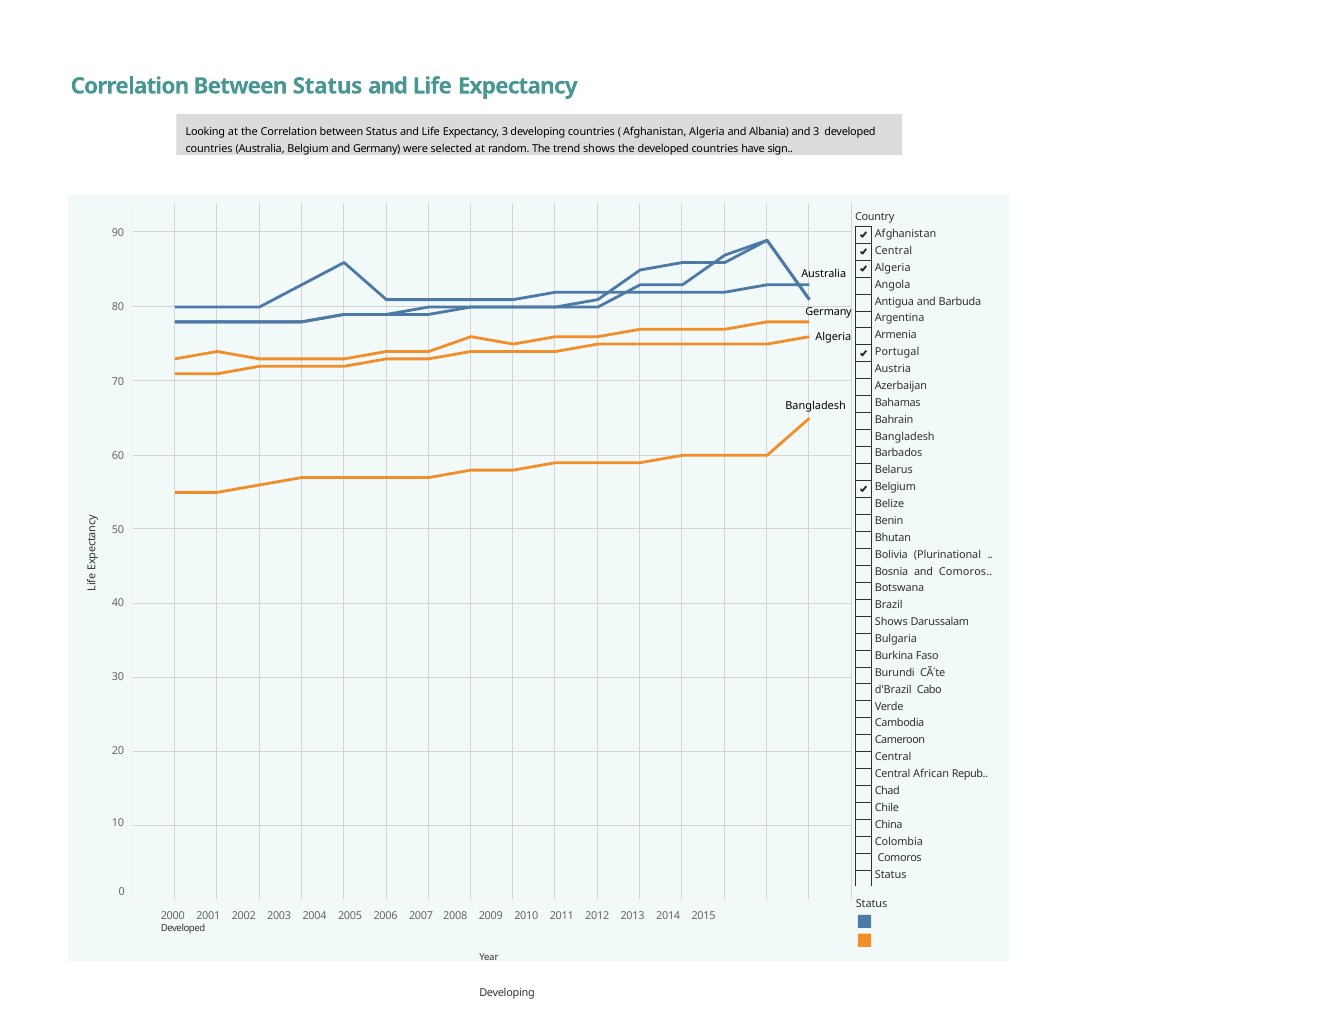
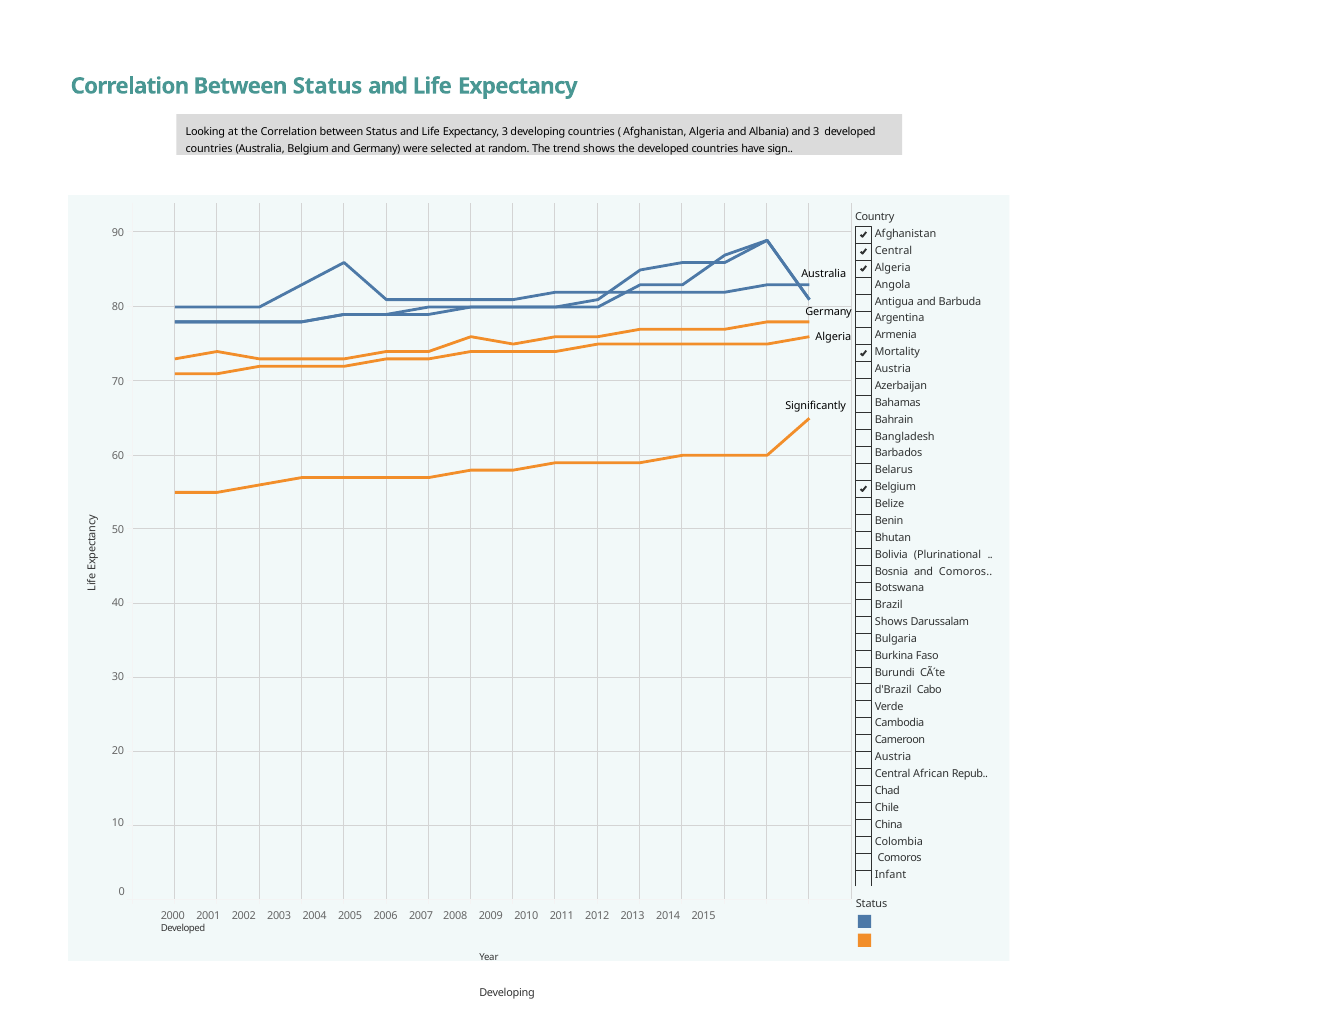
Portugal: Portugal -> Mortality (897, 352)
Bangladesh: Bangladesh -> Significantly (816, 406)
Central: Central -> Austria (893, 757)
Status: Status -> Infant (891, 875)
